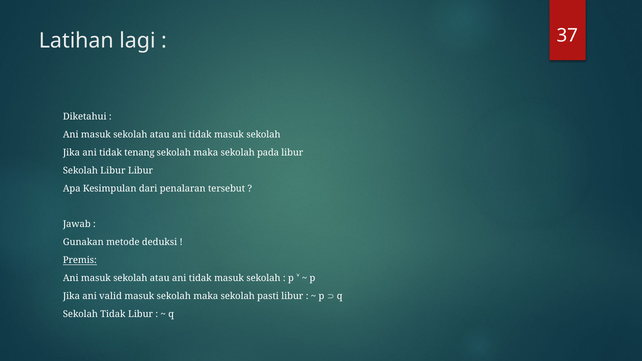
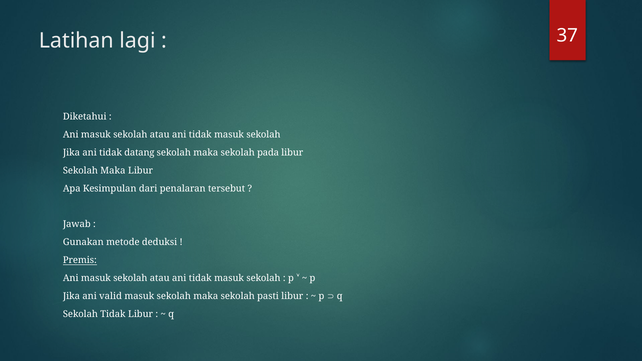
tenang: tenang -> datang (139, 153)
Libur: Libur -> Maka (113, 171)
